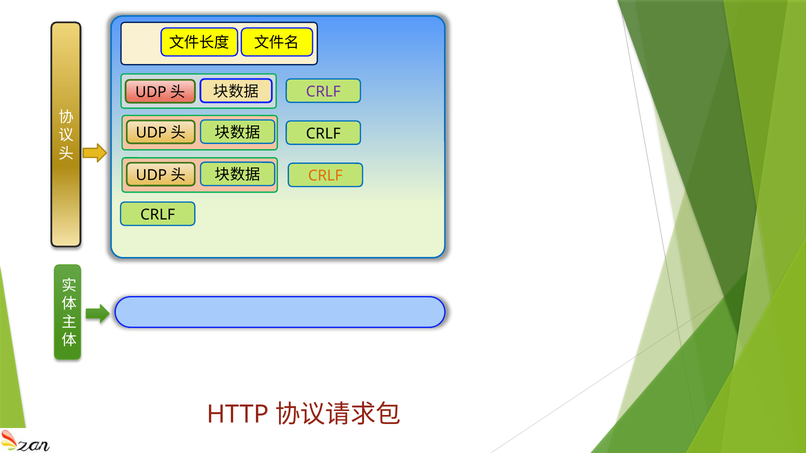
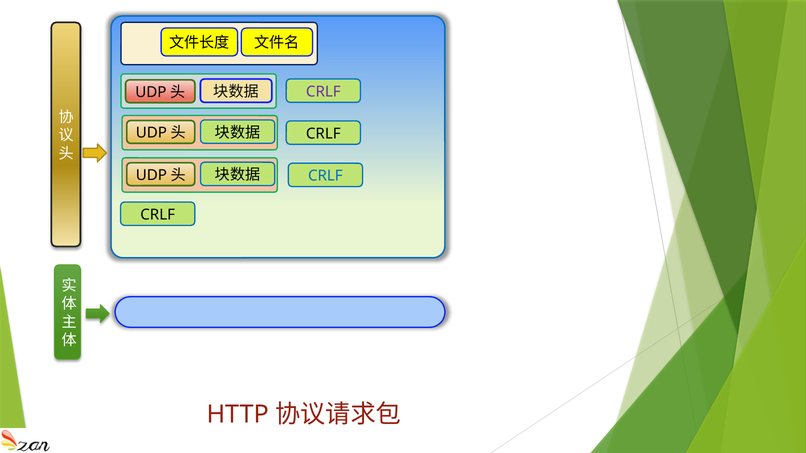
CRLF colour: orange -> blue (325, 176)
